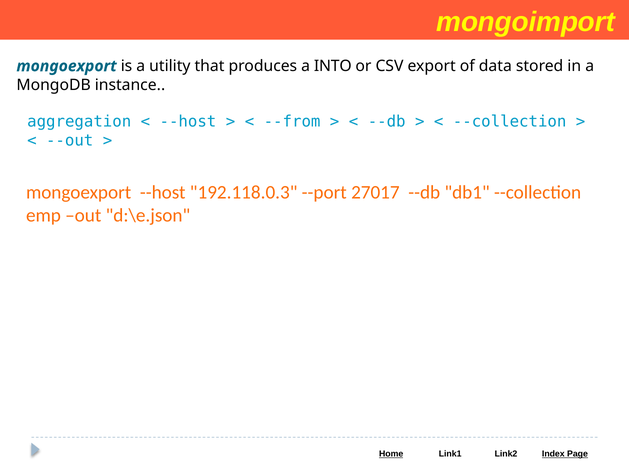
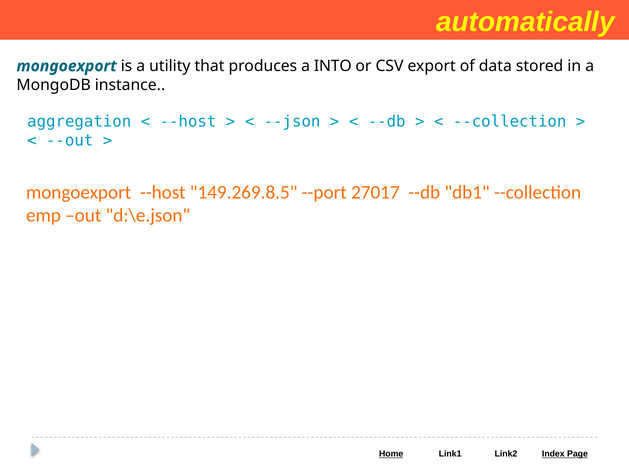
mongoimport: mongoimport -> automatically (526, 22)
--from: --from -> --json (292, 121)
192.118.0.3: 192.118.0.3 -> 149.269.8.5 (244, 192)
